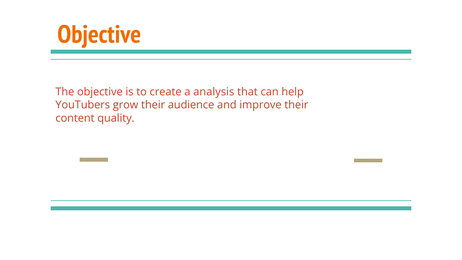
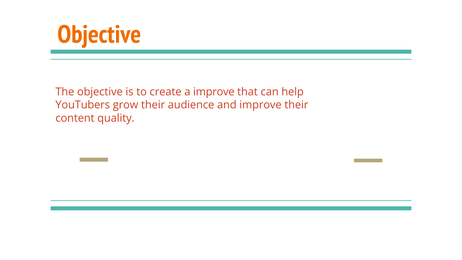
a analysis: analysis -> improve (214, 92)
